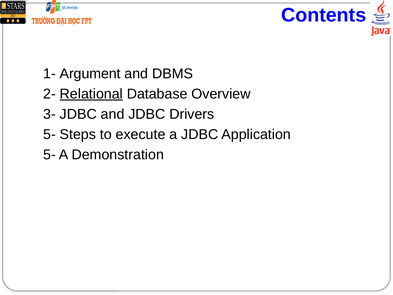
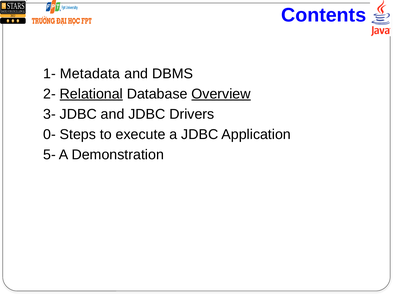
Argument: Argument -> Metadata (90, 74)
Overview underline: none -> present (221, 94)
5-: 5- -> 0- (49, 134)
